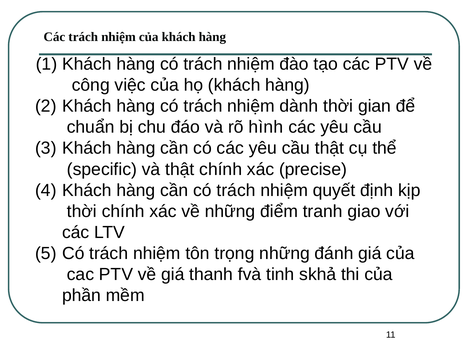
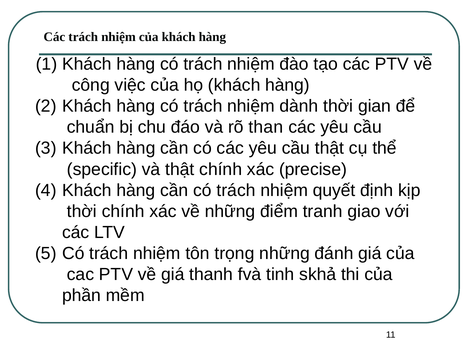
hình: hình -> than (266, 127)
